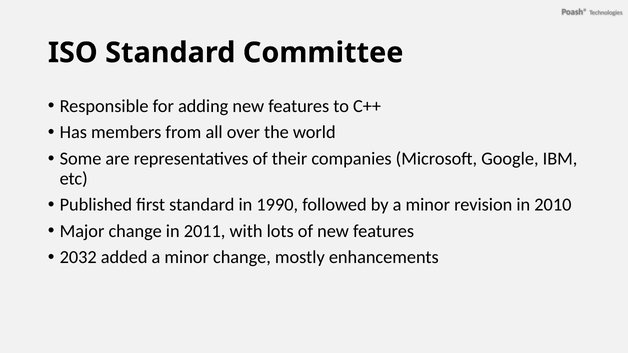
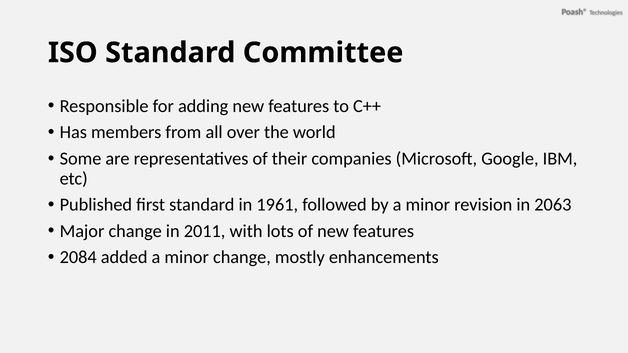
1990: 1990 -> 1961 (277, 205)
2010: 2010 -> 2063 (553, 205)
2032: 2032 -> 2084 (78, 258)
